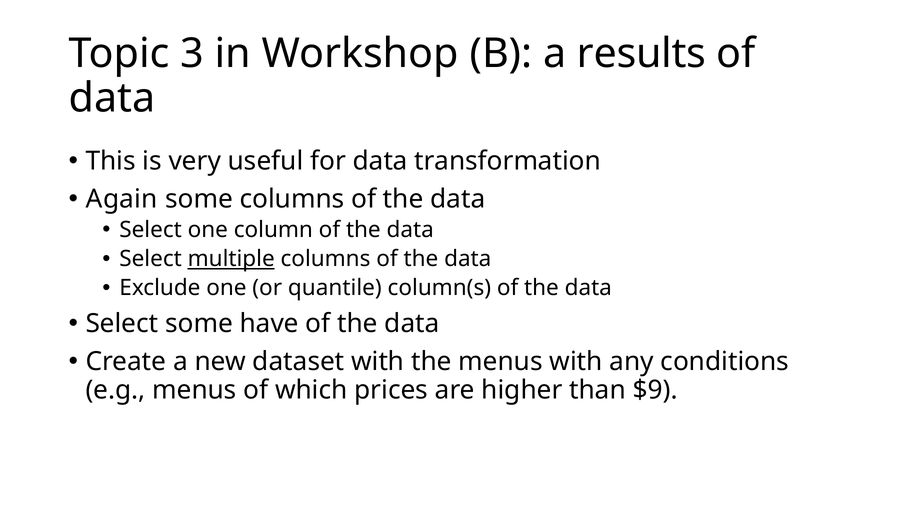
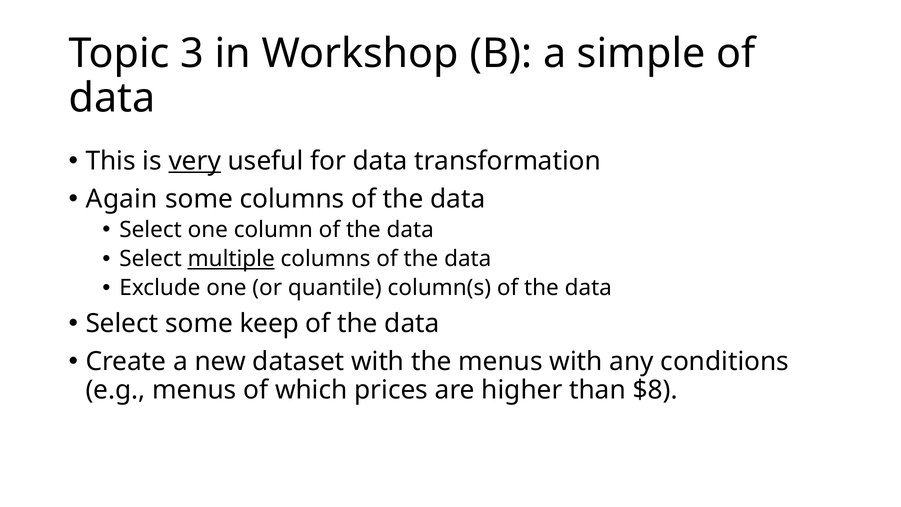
results: results -> simple (641, 53)
very underline: none -> present (195, 161)
have: have -> keep (269, 324)
$9: $9 -> $8 (655, 390)
